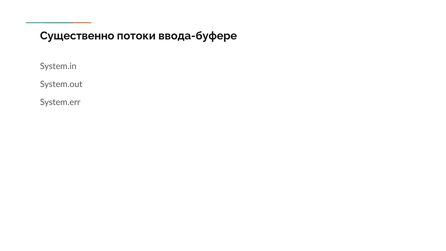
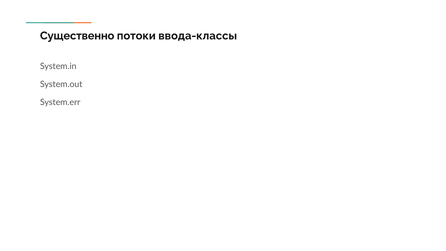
ввода-буфере: ввода-буфере -> ввода-классы (198, 36)
